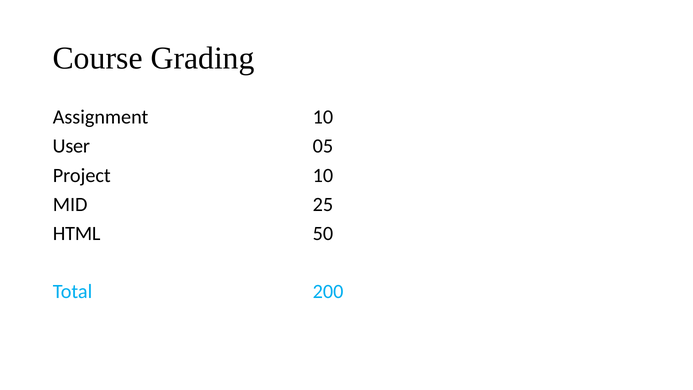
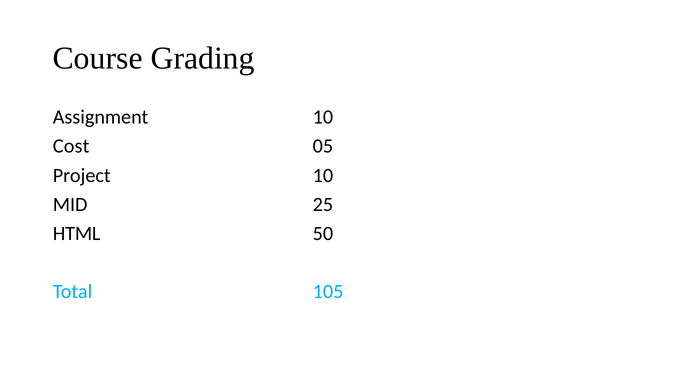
User: User -> Cost (71, 146)
200: 200 -> 105 (328, 292)
